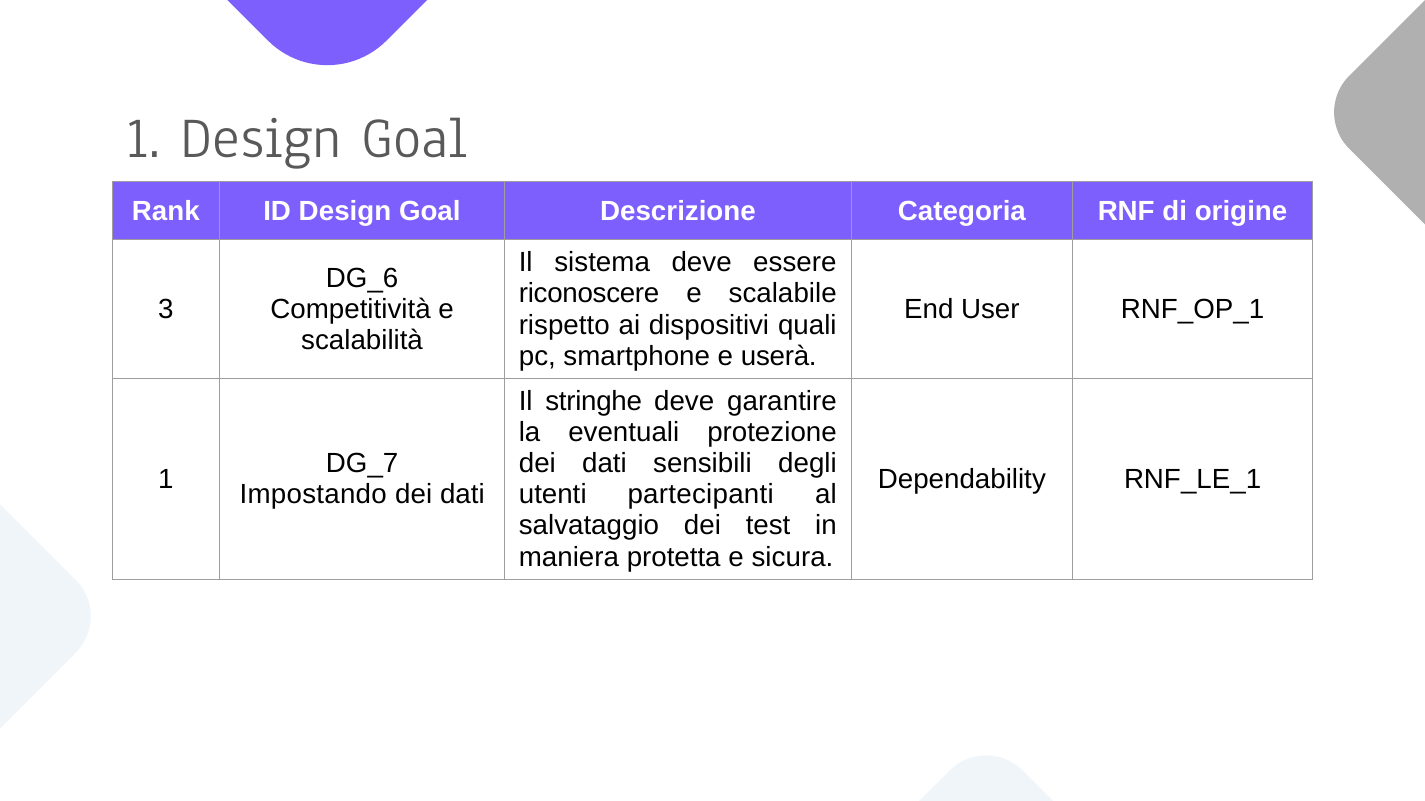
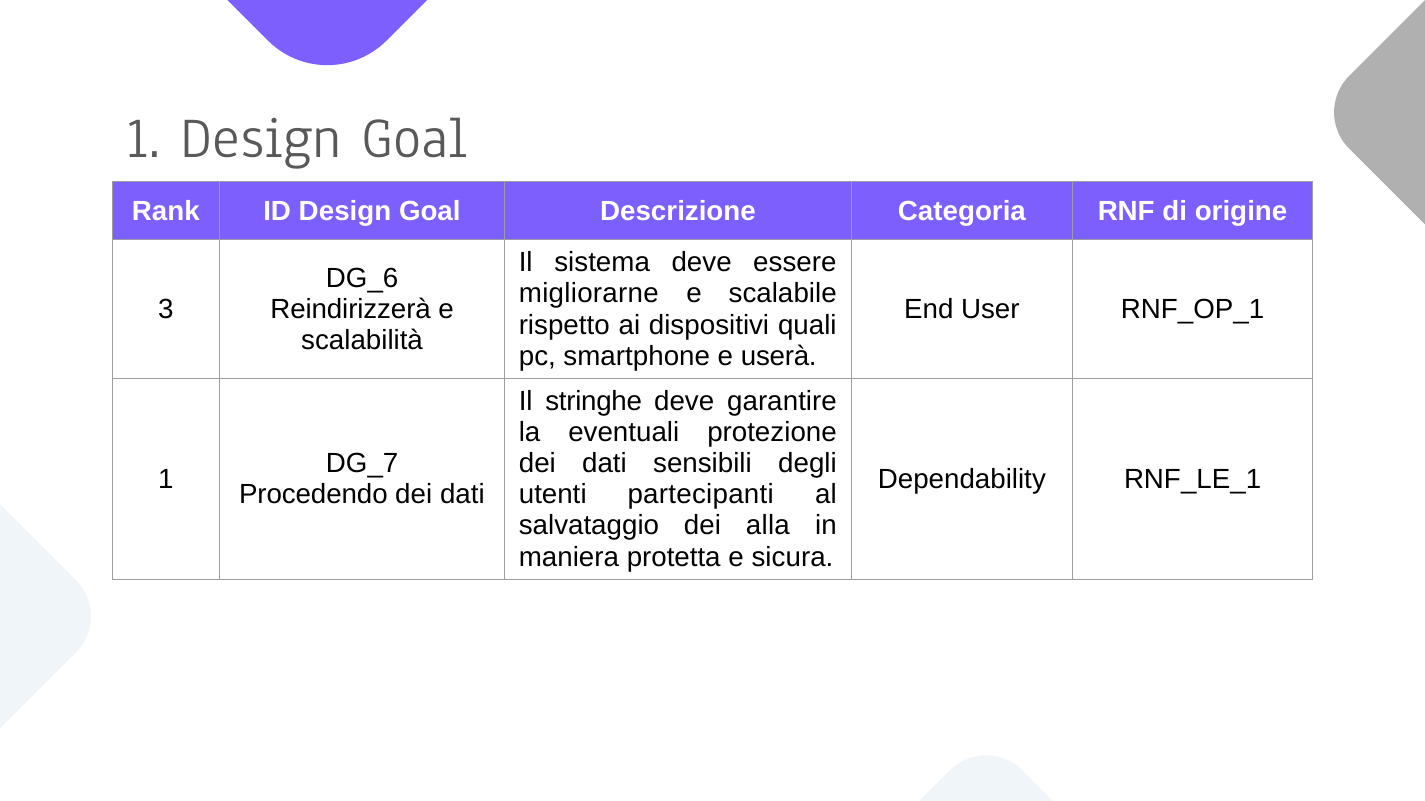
riconoscere: riconoscere -> migliorarne (589, 294)
Competitività: Competitività -> Reindirizzerà (351, 310)
Impostando: Impostando -> Procedendo (313, 495)
test: test -> alla (768, 526)
